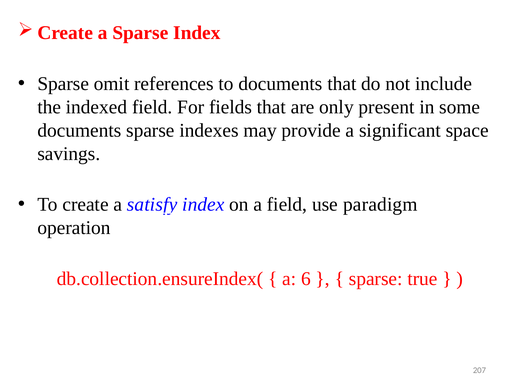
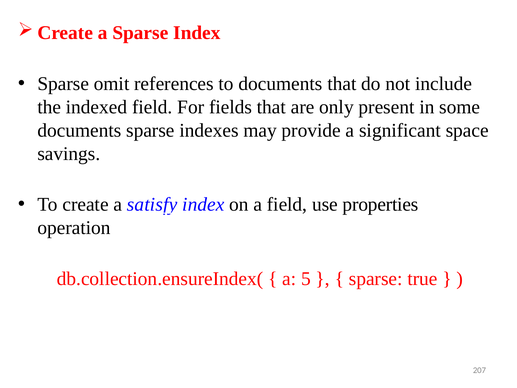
paradigm: paradigm -> properties (381, 204)
6: 6 -> 5 (306, 279)
